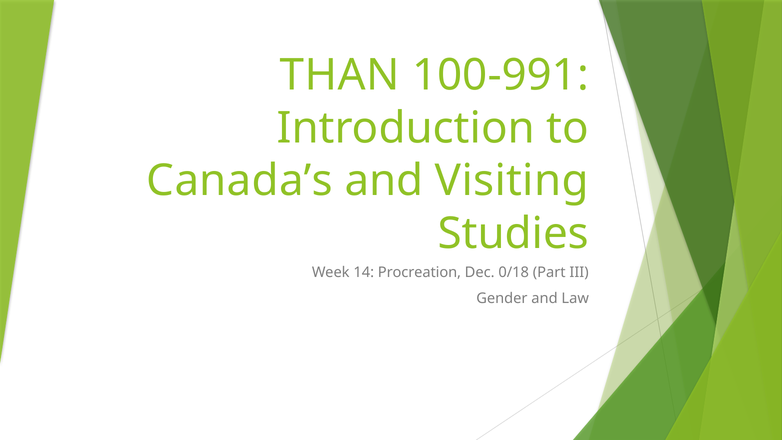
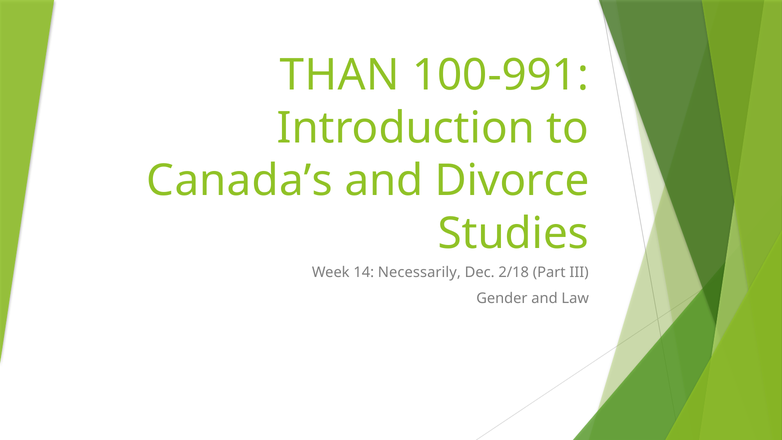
Visiting: Visiting -> Divorce (512, 181)
Procreation: Procreation -> Necessarily (419, 273)
0/18: 0/18 -> 2/18 (514, 273)
